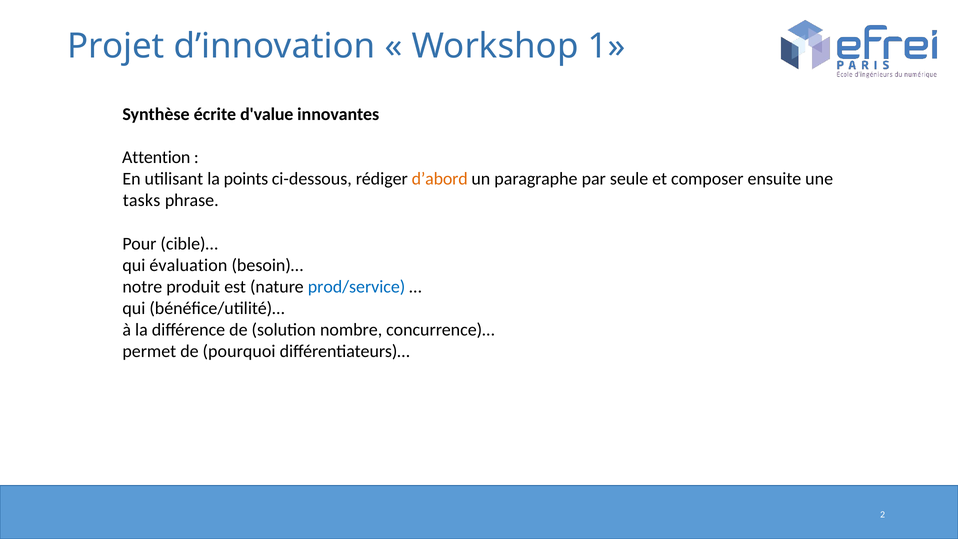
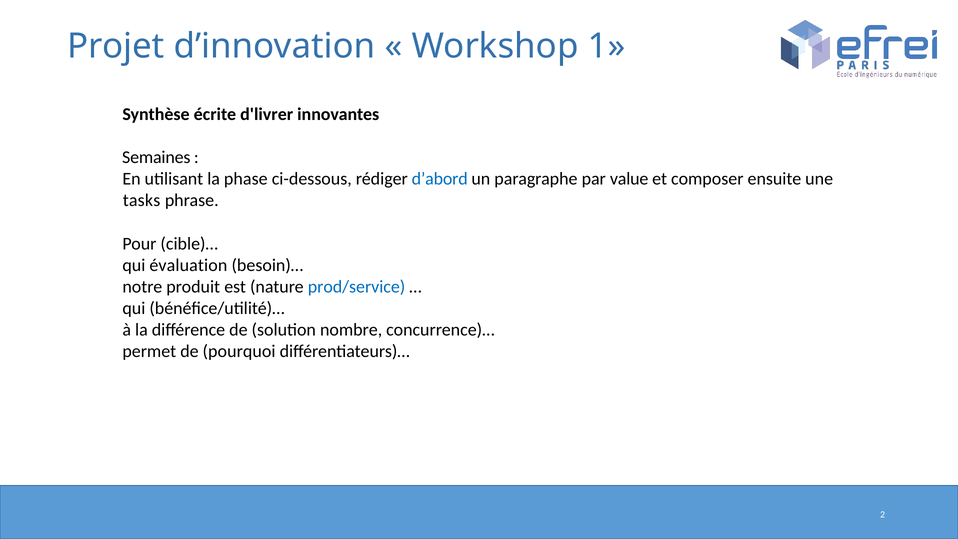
d'value: d'value -> d'livrer (267, 114)
Attention: Attention -> Semaines (156, 157)
points: points -> phase (246, 179)
d’abord colour: orange -> blue (440, 179)
seule: seule -> value (629, 179)
